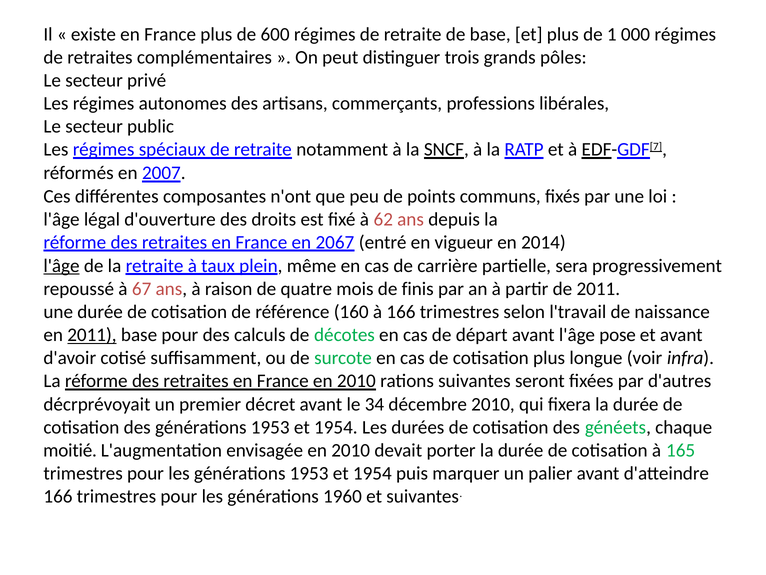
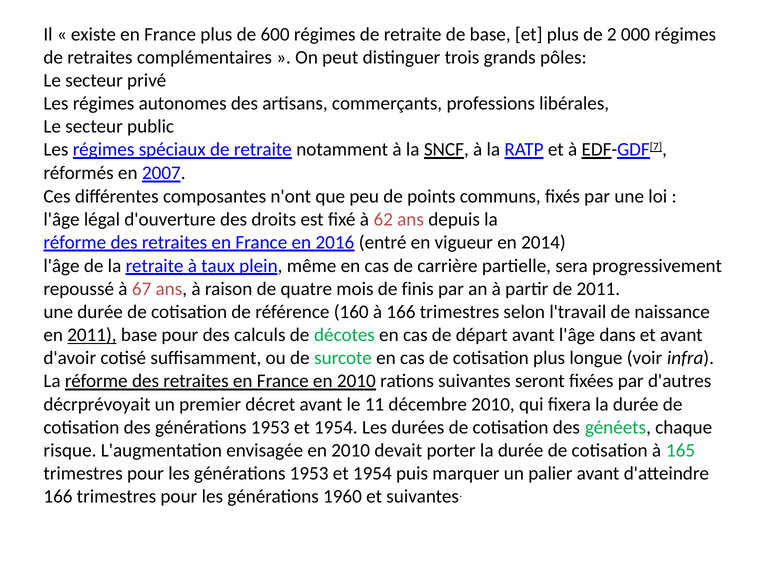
1: 1 -> 2 (612, 35)
2067: 2067 -> 2016 (335, 242)
l'âge underline: present -> none (62, 266)
pose: pose -> dans (618, 335)
34: 34 -> 11 (374, 404)
moitié: moitié -> risque (70, 450)
